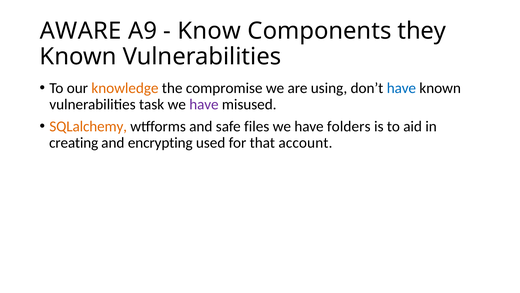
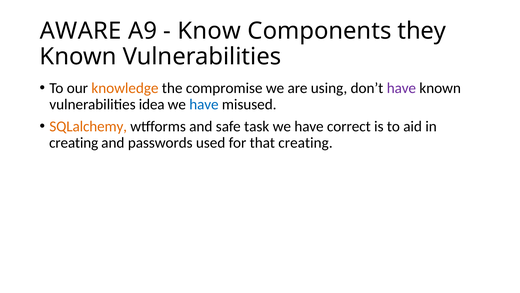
have colour: blue -> purple (401, 88)
task: task -> idea (152, 104)
have colour: purple -> blue (204, 104)
files: files -> task (257, 126)
folders: folders -> correct (349, 126)
encrypting: encrypting -> passwords (160, 142)
that account: account -> creating (305, 142)
